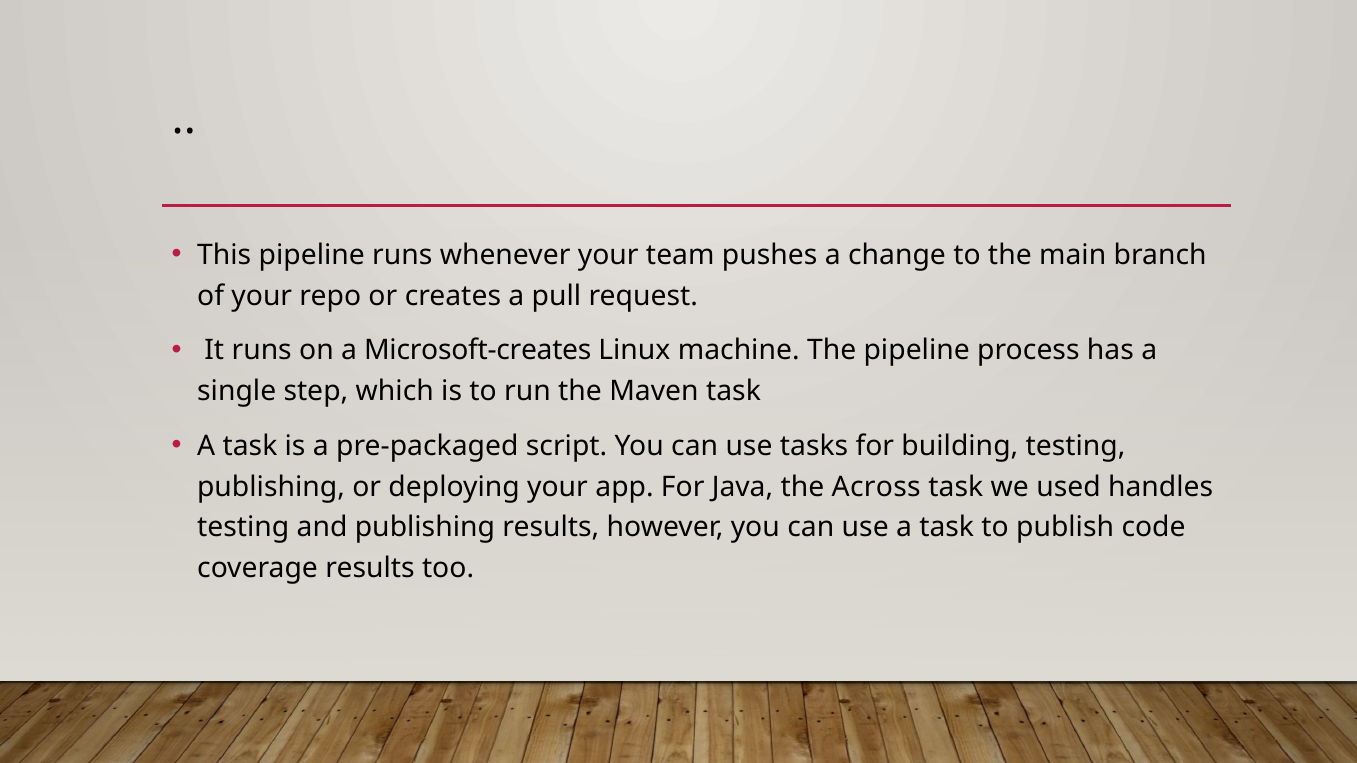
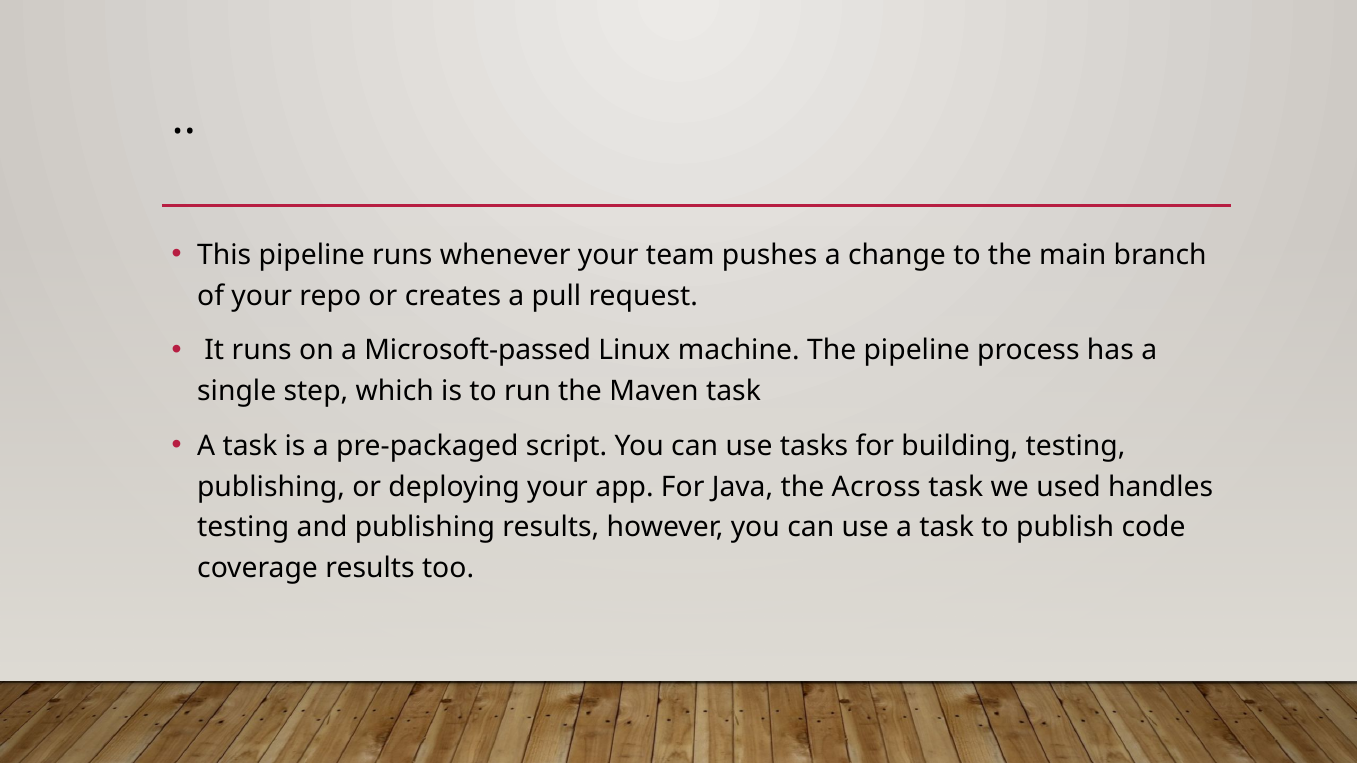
Microsoft-creates: Microsoft-creates -> Microsoft-passed (478, 351)
